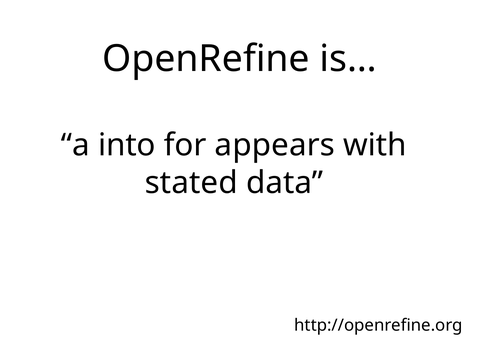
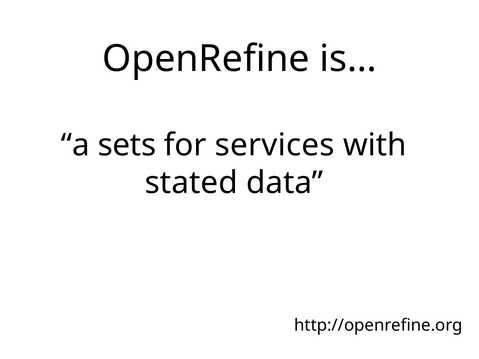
into: into -> sets (127, 145)
appears: appears -> services (275, 145)
